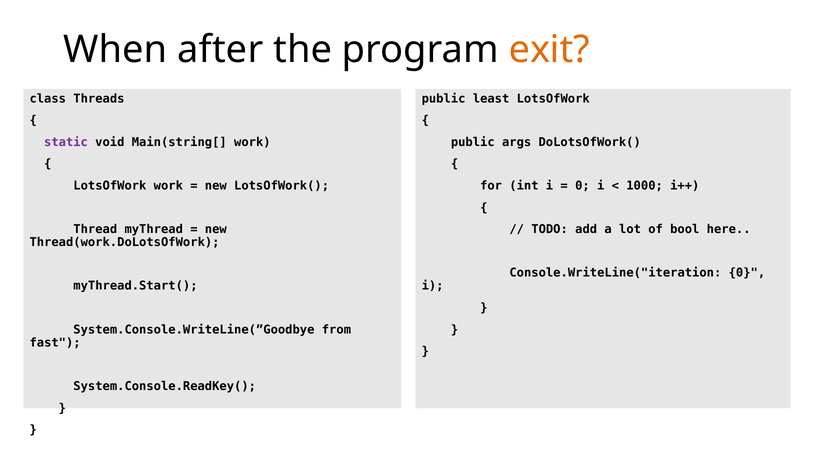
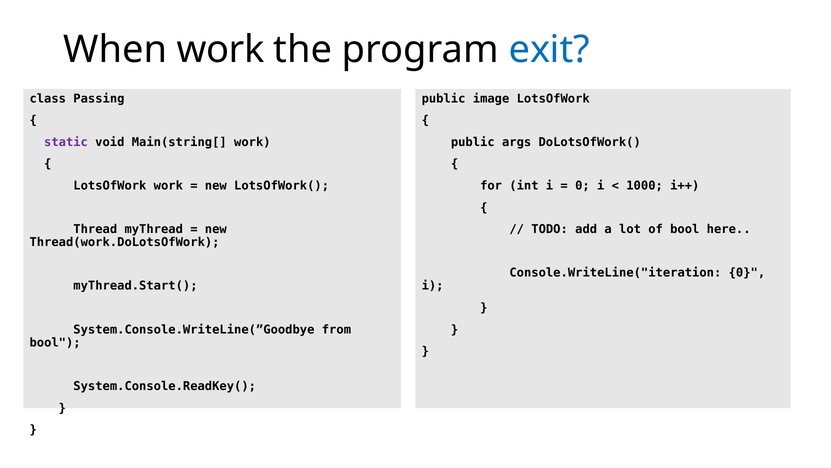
When after: after -> work (221, 50)
exit colour: orange -> blue (549, 50)
Threads: Threads -> Passing (99, 98)
least: least -> image (491, 98)
fast: fast -> bool (55, 342)
